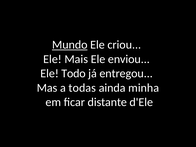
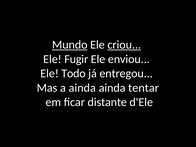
criou underline: none -> present (124, 45)
Mais: Mais -> Fugir (76, 59)
a todas: todas -> ainda (82, 88)
minha: minha -> tentar (144, 88)
